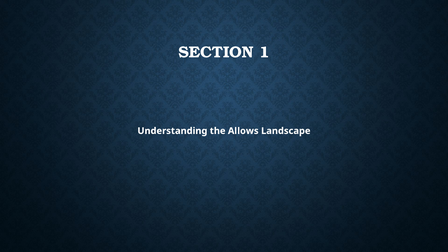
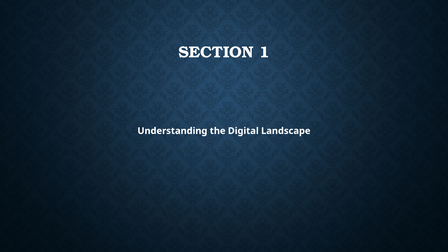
Allows: Allows -> Digital (243, 131)
